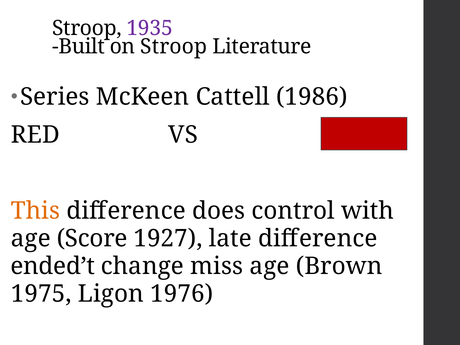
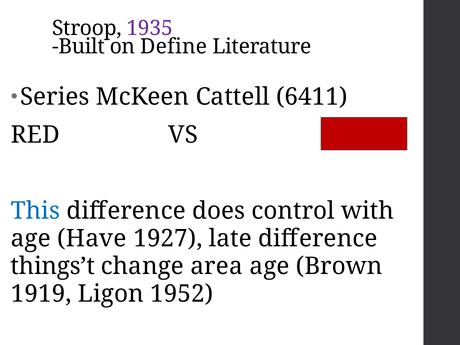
on Stroop: Stroop -> Define (174, 47)
1986: 1986 -> 6411 (312, 97)
This colour: orange -> blue (35, 211)
Score: Score -> Have (92, 238)
ended’t: ended’t -> things’t (53, 266)
miss: miss -> area (217, 266)
1975: 1975 -> 1919 (41, 294)
1976: 1976 -> 1952 (182, 294)
